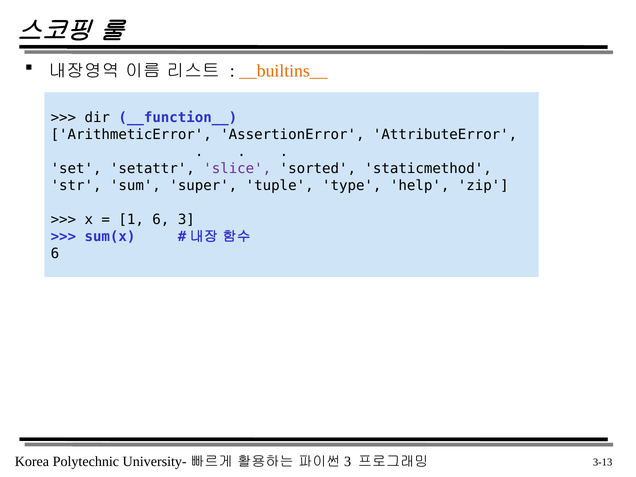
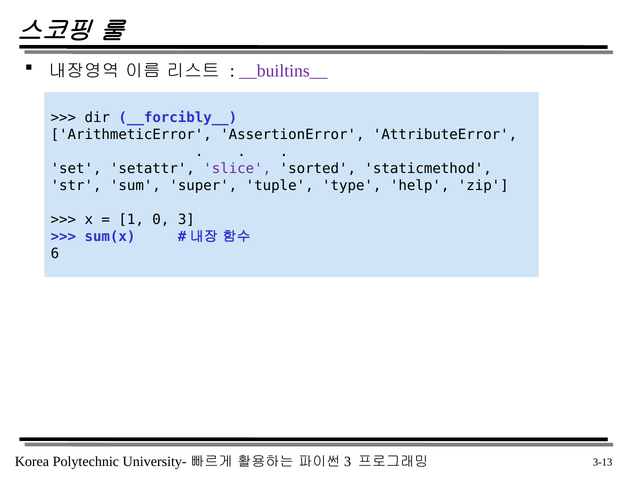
__builtins__ colour: orange -> purple (283, 71)
__function__: __function__ -> __forcibly__ (178, 118)
1 6: 6 -> 0 (161, 219)
